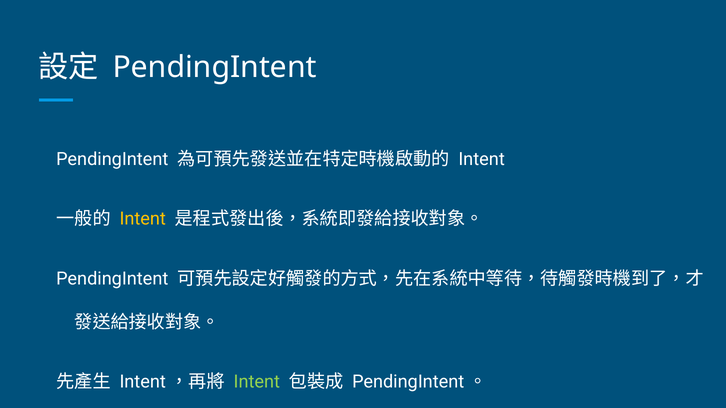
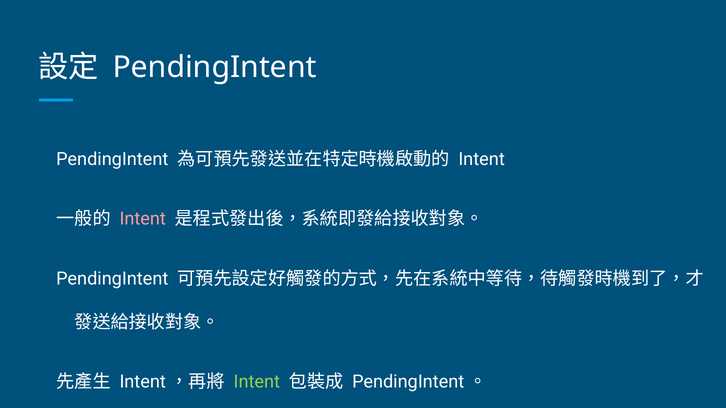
Intent colour: yellow -> pink (143, 219)
